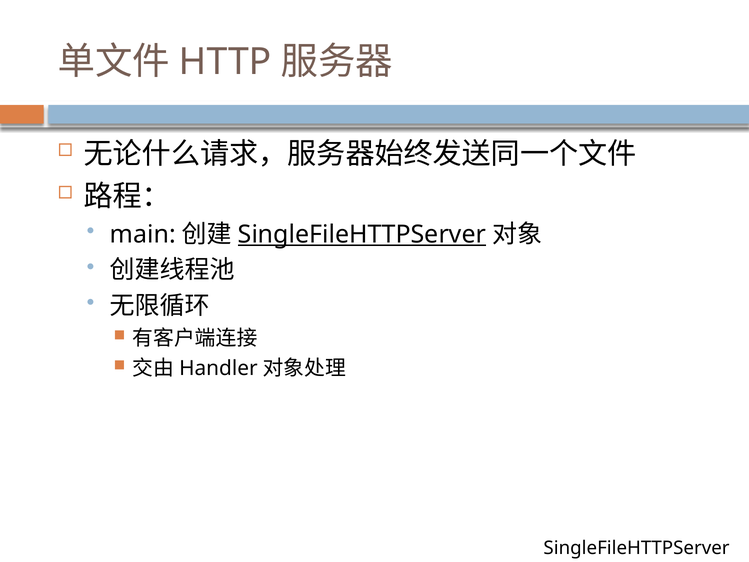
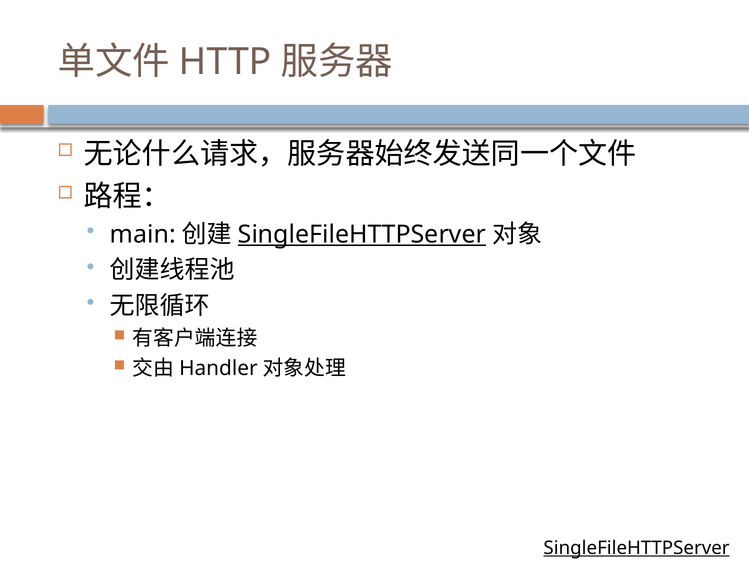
SingleFileHTTPServer underline: none -> present (637, 548)
